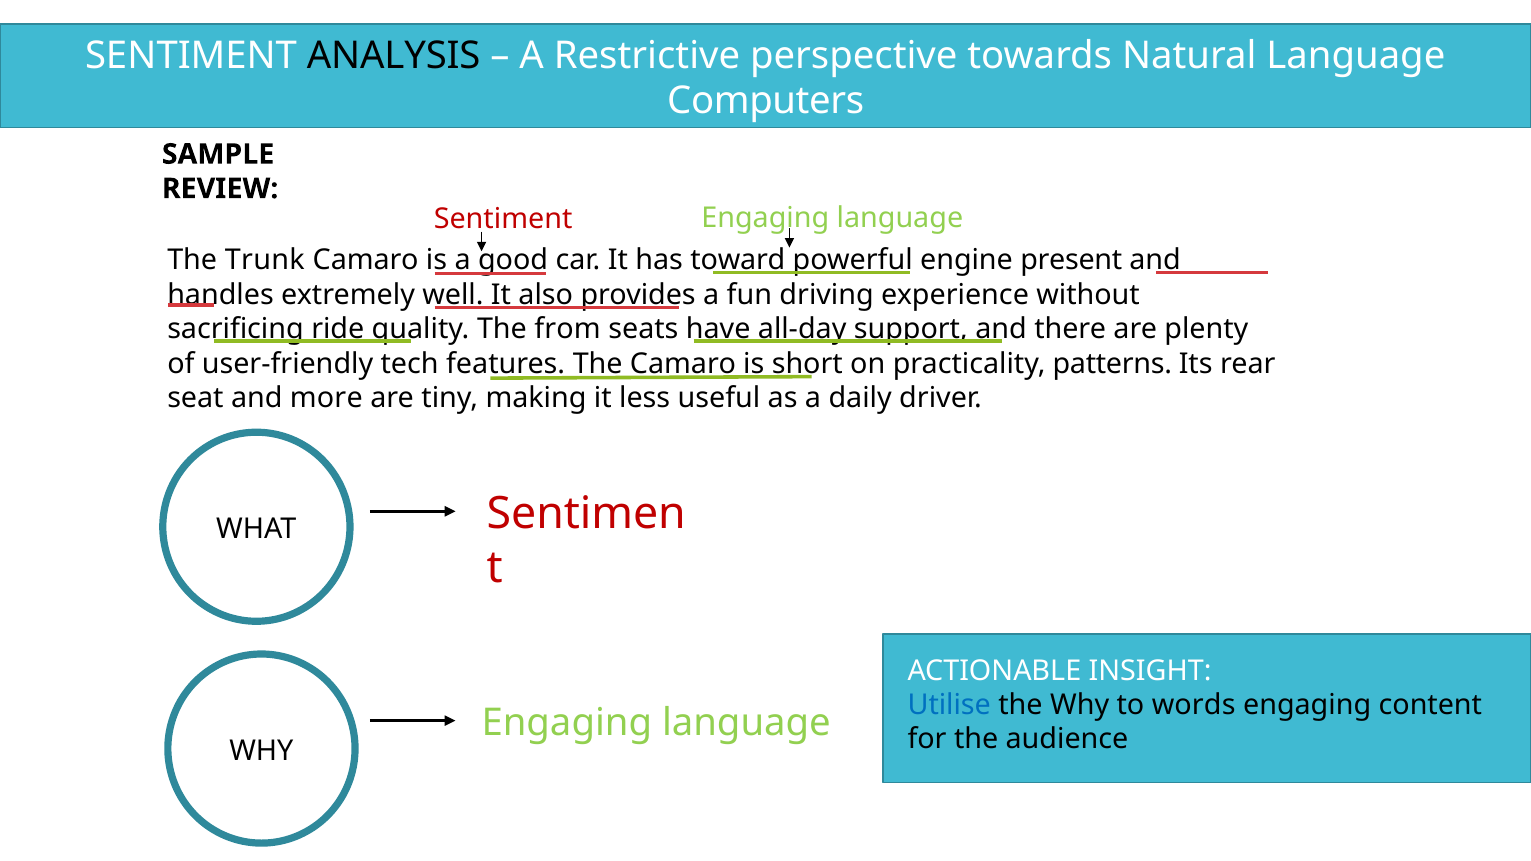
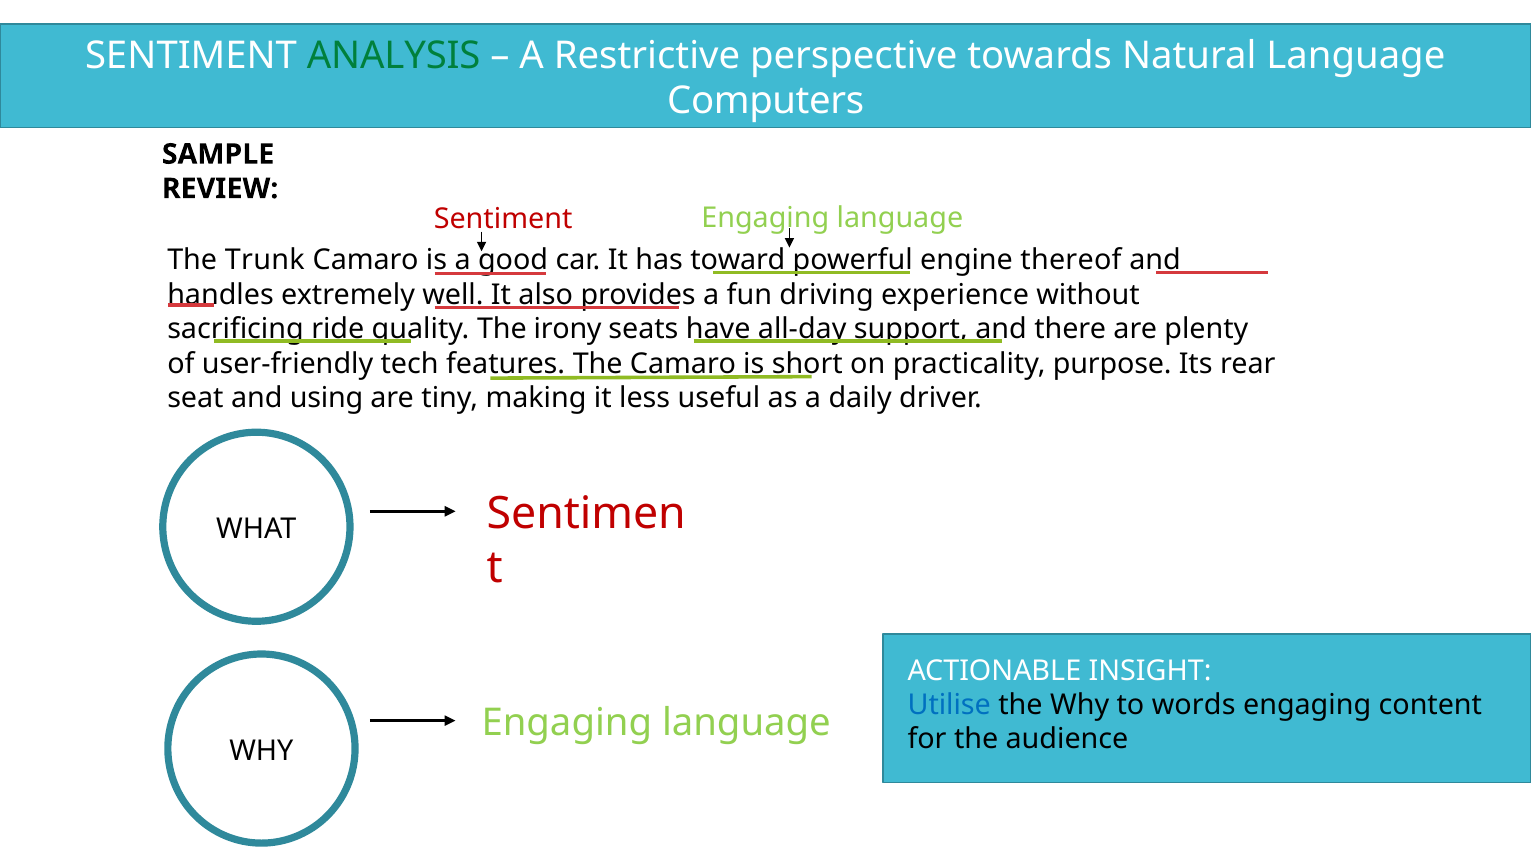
ANALYSIS colour: black -> green (394, 55)
present: present -> thereof (1071, 261)
from: from -> irony (568, 329)
patterns: patterns -> purpose (1112, 364)
more: more -> using (327, 398)
